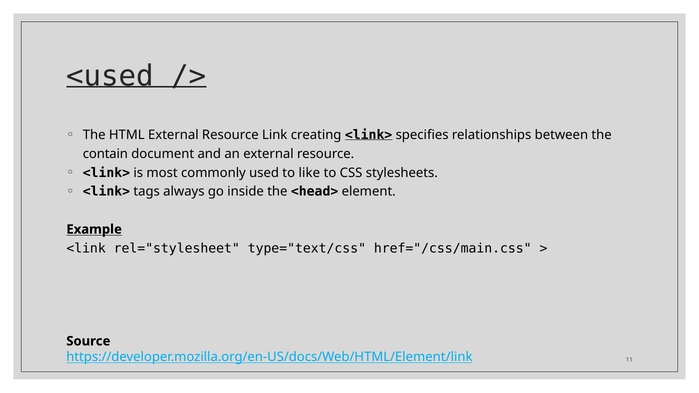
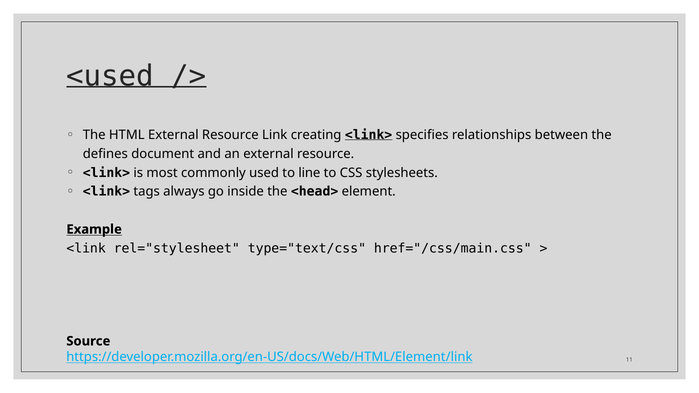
contain: contain -> defines (105, 154)
like: like -> line (309, 173)
